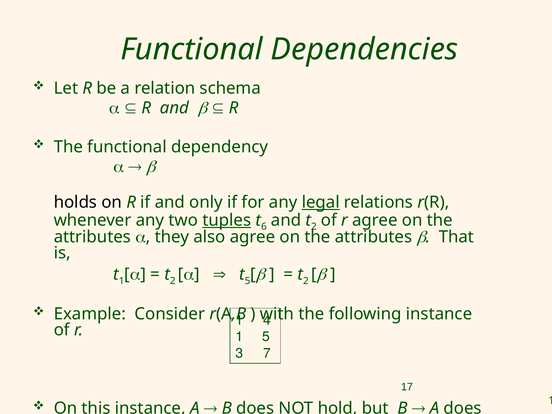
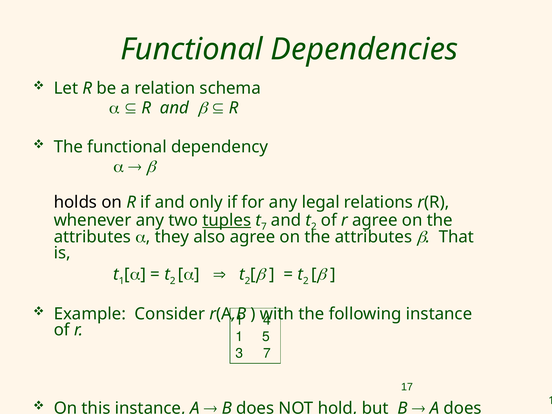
legal underline: present -> none (321, 202)
6: 6 -> 7 (264, 227)
5: 5 -> 2 (247, 281)
